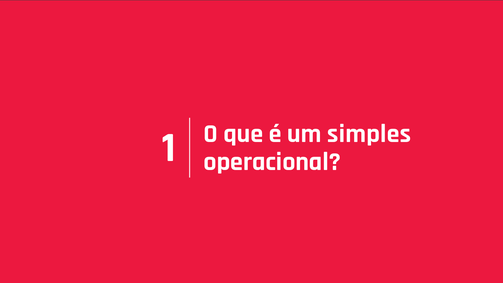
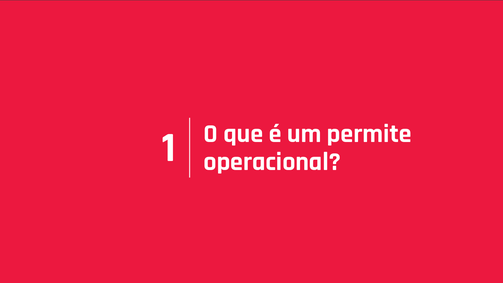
simples: simples -> permite (369, 134)
